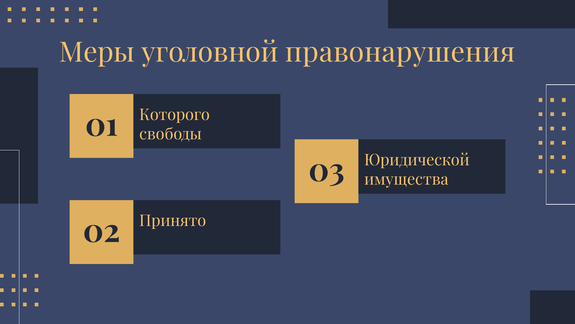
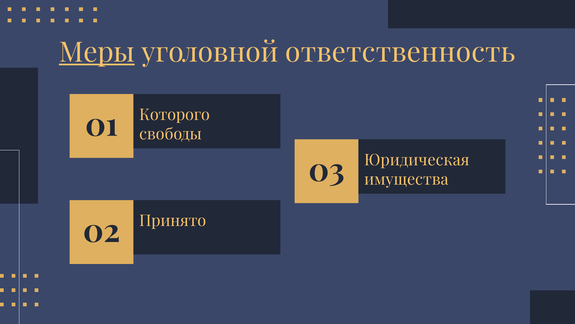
Меры underline: none -> present (97, 52)
правонарушения: правонарушения -> ответственность (400, 52)
Юридической: Юридической -> Юридическая (417, 160)
